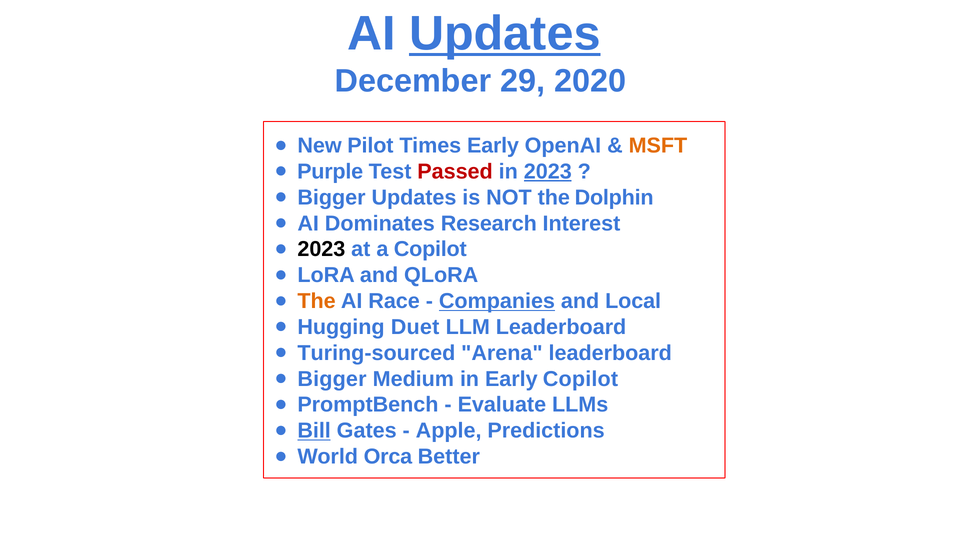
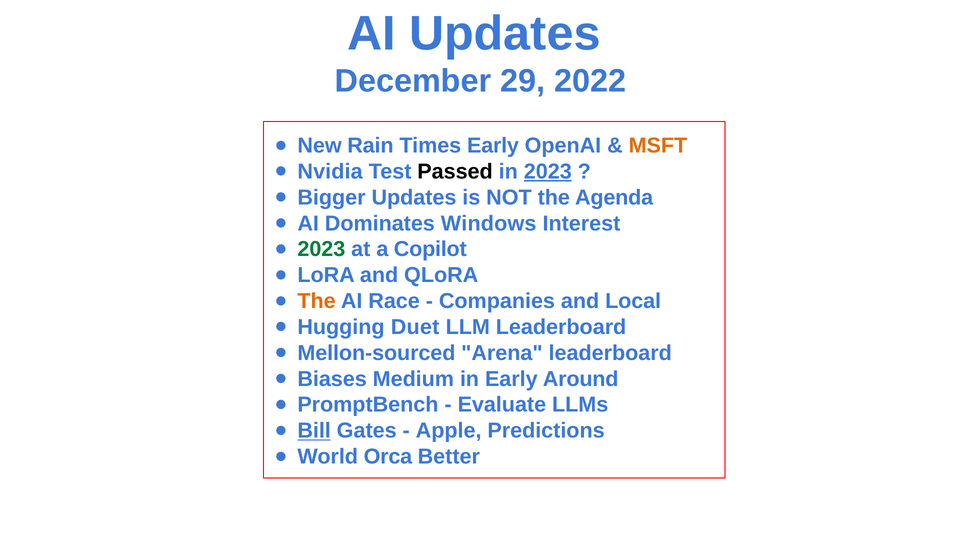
Updates underline: present -> none (505, 33)
2020: 2020 -> 2022 (590, 81)
Pilot: Pilot -> Rain (370, 146)
Purple: Purple -> Nvidia (330, 172)
Passed colour: red -> black (455, 172)
Dolphin: Dolphin -> Agenda (614, 197)
Research: Research -> Windows (489, 223)
2023 colour: black -> green (321, 249)
Companies underline: present -> none (497, 301)
Turing-sourced: Turing-sourced -> Mellon-sourced (376, 353)
Bigger: Bigger -> Biases (332, 379)
Early Copilot: Copilot -> Around (581, 379)
